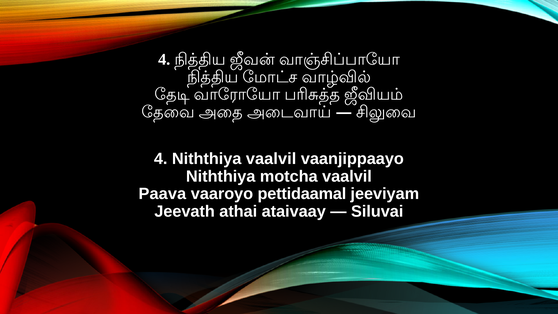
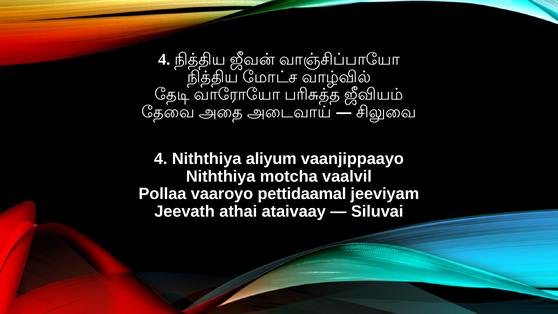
Niththiya vaalvil: vaalvil -> aliyum (271, 159)
Paava: Paava -> Pollaa (162, 194)
